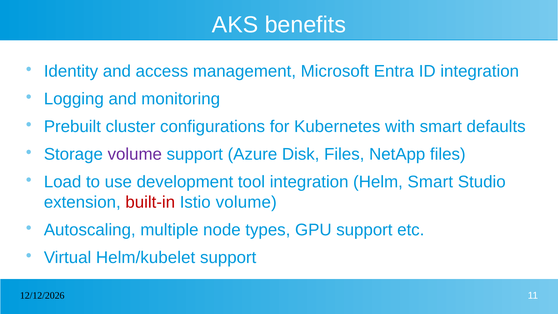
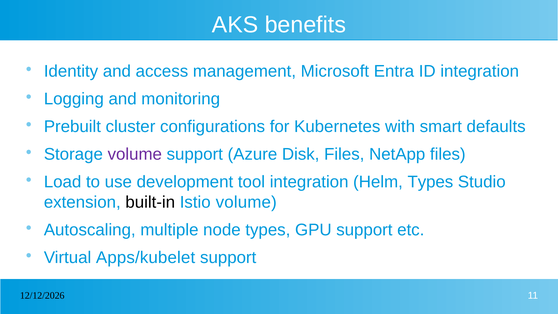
Helm Smart: Smart -> Types (430, 182)
built-in colour: red -> black (150, 202)
Helm/kubelet: Helm/kubelet -> Apps/kubelet (146, 258)
